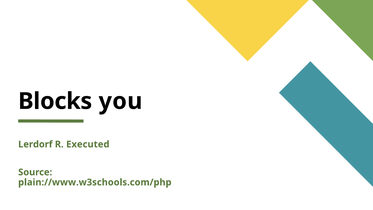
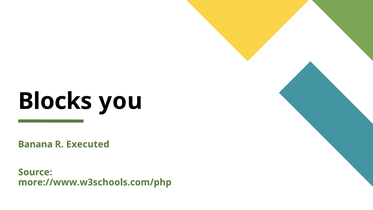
Lerdorf: Lerdorf -> Banana (35, 144)
plain://www.w3schools.com/php: plain://www.w3schools.com/php -> more://www.w3schools.com/php (95, 182)
